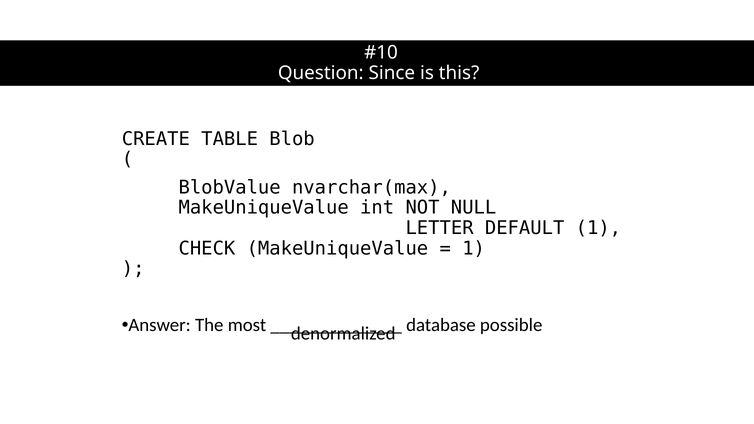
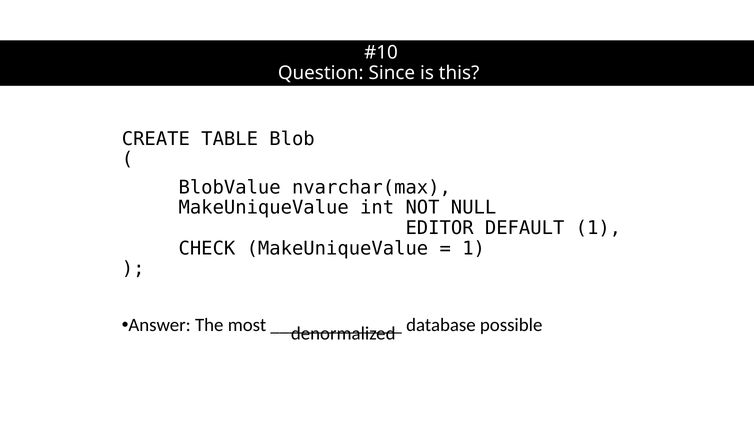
LETTER: LETTER -> EDITOR (440, 228)
